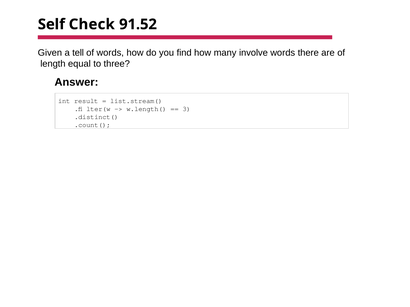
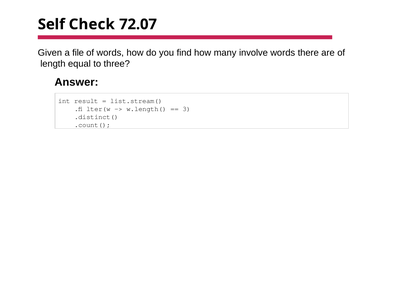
91.52: 91.52 -> 72.07 (138, 24)
tell: tell -> file (78, 53)
